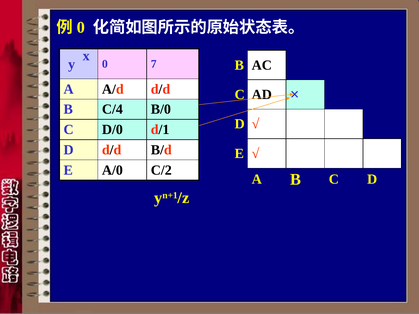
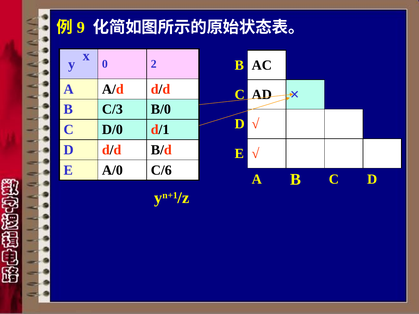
0: 0 -> 9 (81, 27)
7: 7 -> 2 (154, 64)
C/4: C/4 -> C/3 (112, 109)
C/2: C/2 -> C/6 (161, 170)
